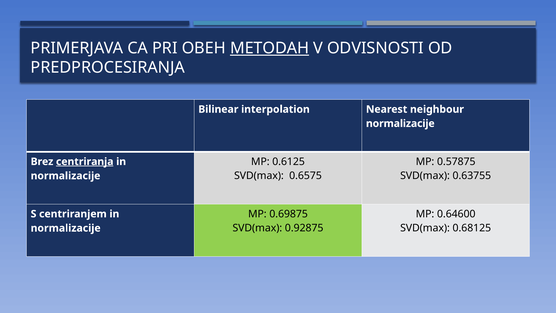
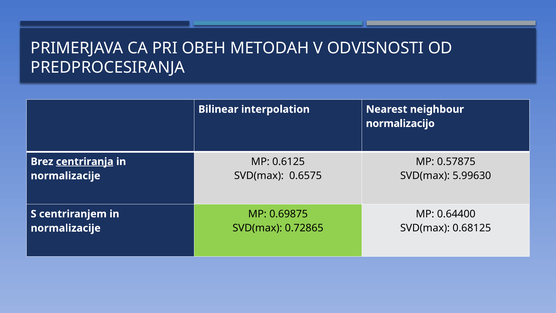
METODAH underline: present -> none (270, 48)
normalizacije: normalizacije -> normalizacijo (400, 123)
0.63755: 0.63755 -> 5.99630 (472, 176)
0.64600: 0.64600 -> 0.64400 (456, 214)
0.92875: 0.92875 -> 0.72865 (304, 228)
